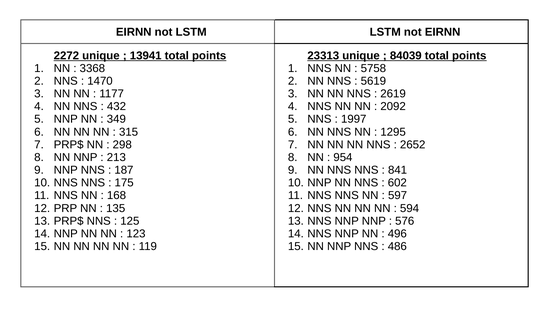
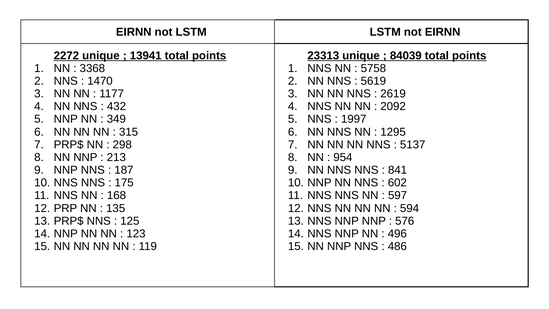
2652: 2652 -> 5137 (413, 145)
